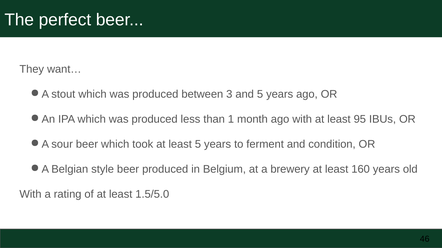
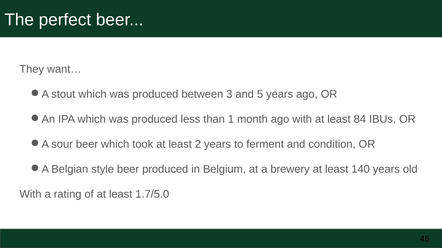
95: 95 -> 84 (360, 120)
least 5: 5 -> 2 (198, 145)
160: 160 -> 140 (361, 170)
1.5/5.0: 1.5/5.0 -> 1.7/5.0 (152, 195)
